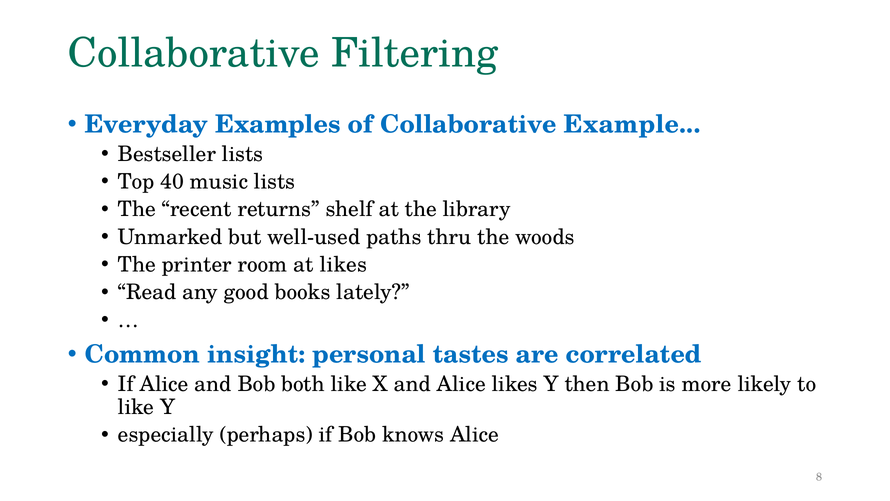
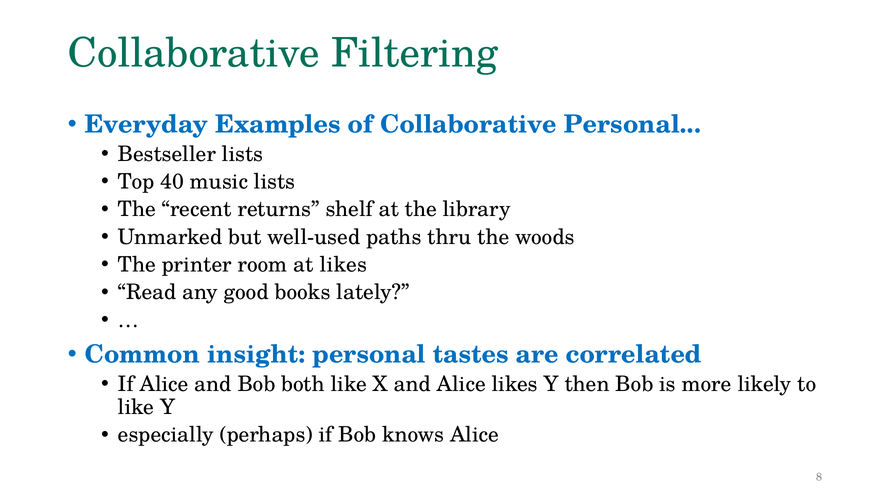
Collaborative Example: Example -> Personal (632, 124)
